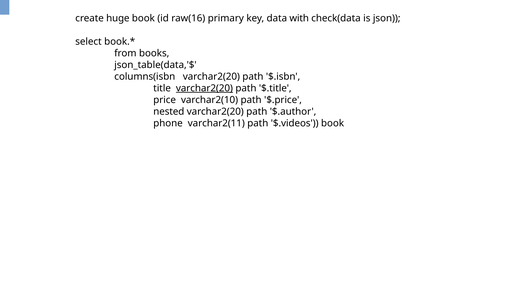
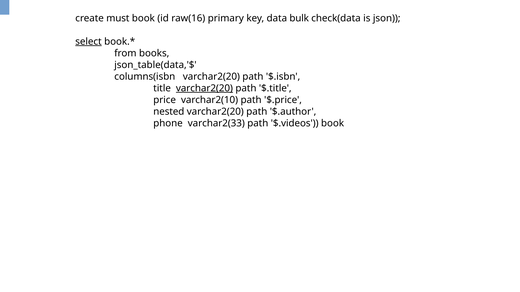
huge: huge -> must (118, 18)
with: with -> bulk (299, 18)
select underline: none -> present (88, 42)
varchar2(11: varchar2(11 -> varchar2(33 (216, 123)
